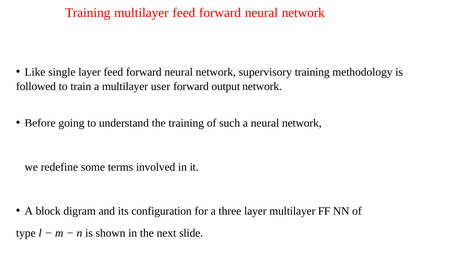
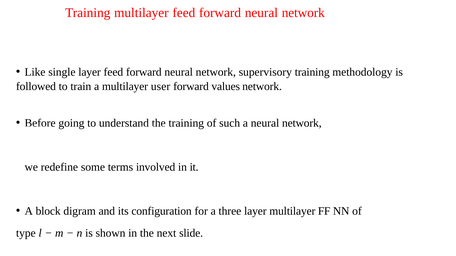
output: output -> values (226, 87)
